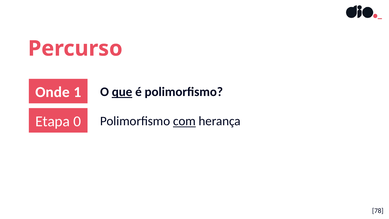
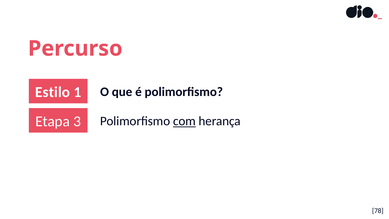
Onde: Onde -> Estilo (53, 92)
que underline: present -> none (122, 92)
0: 0 -> 3 (77, 121)
